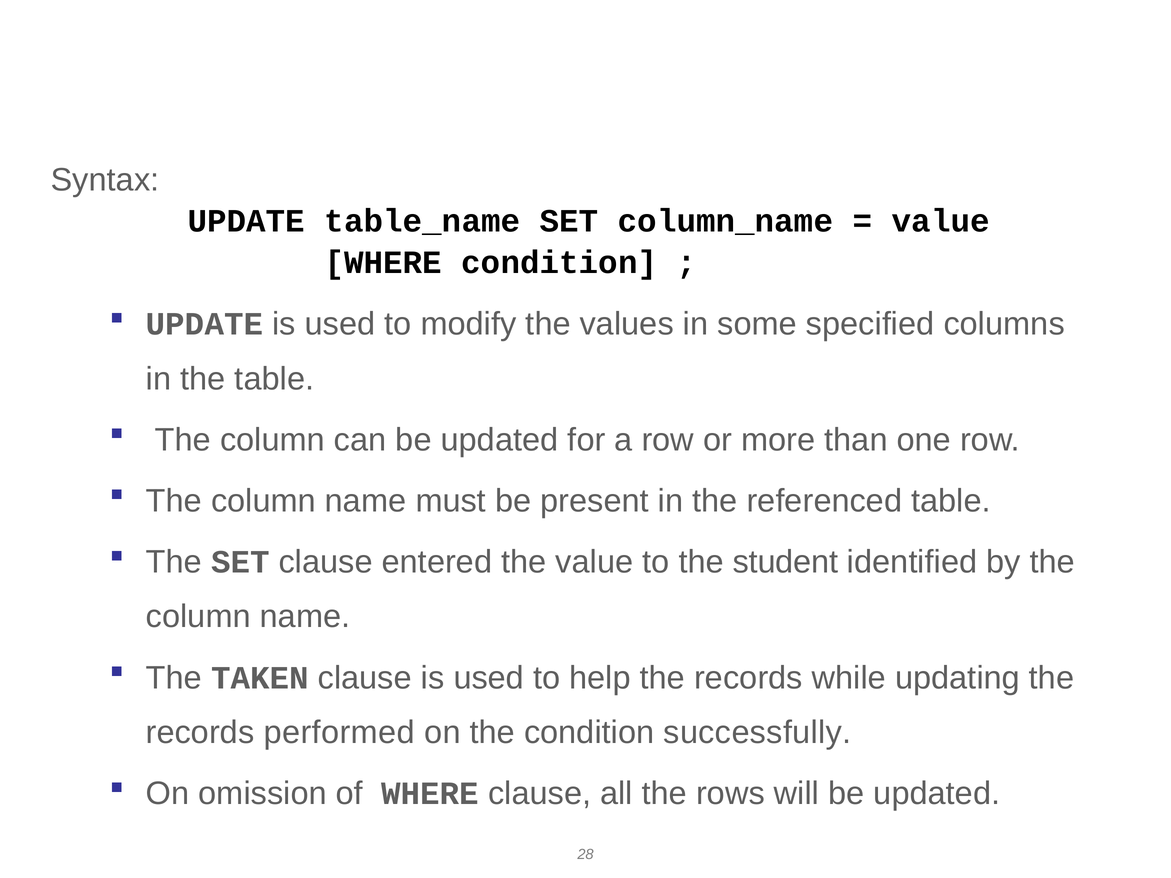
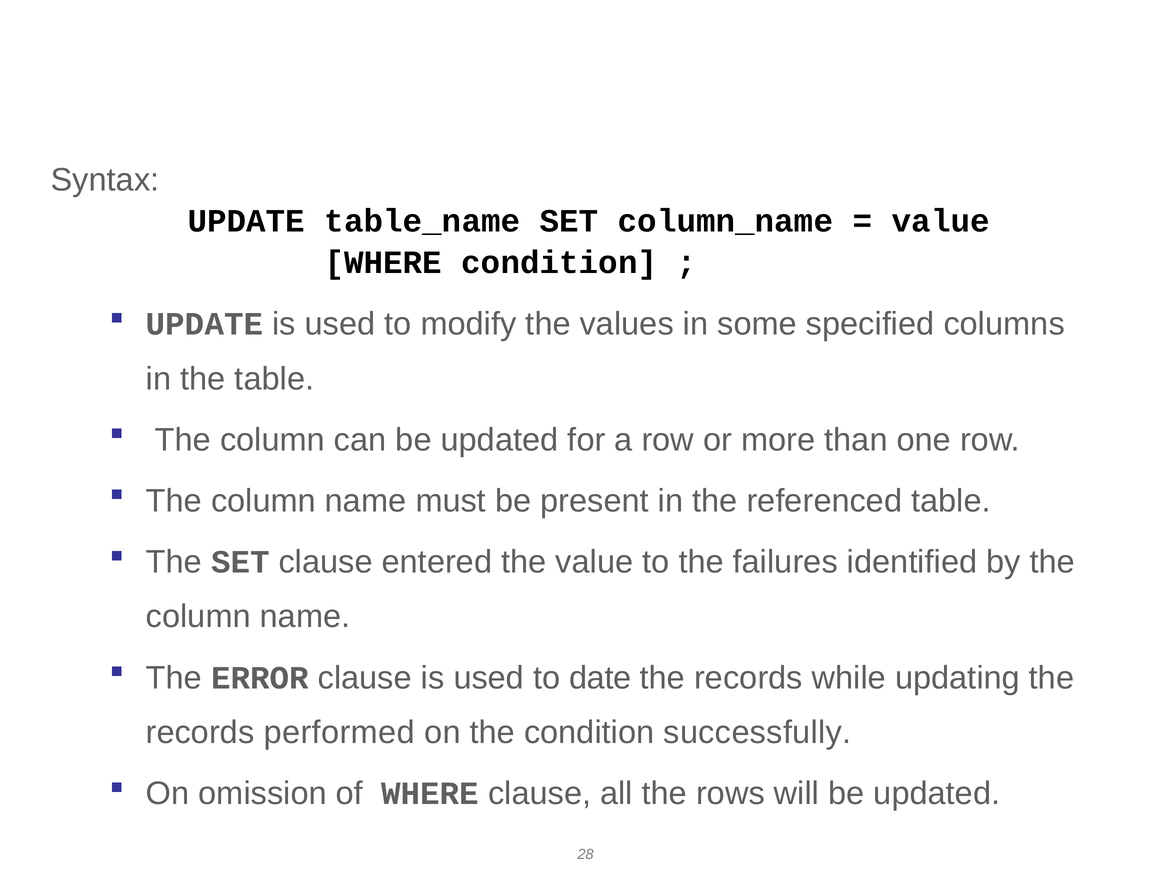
student: student -> failures (785, 562)
TAKEN: TAKEN -> ERROR (260, 678)
help: help -> date (600, 678)
